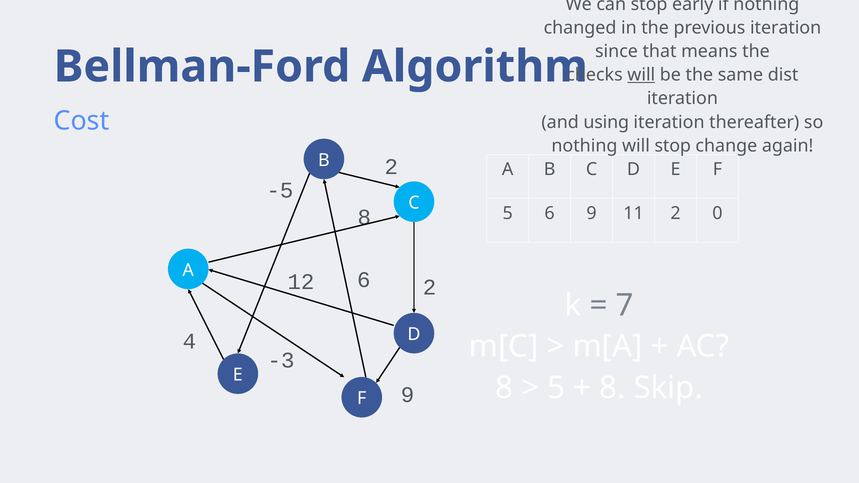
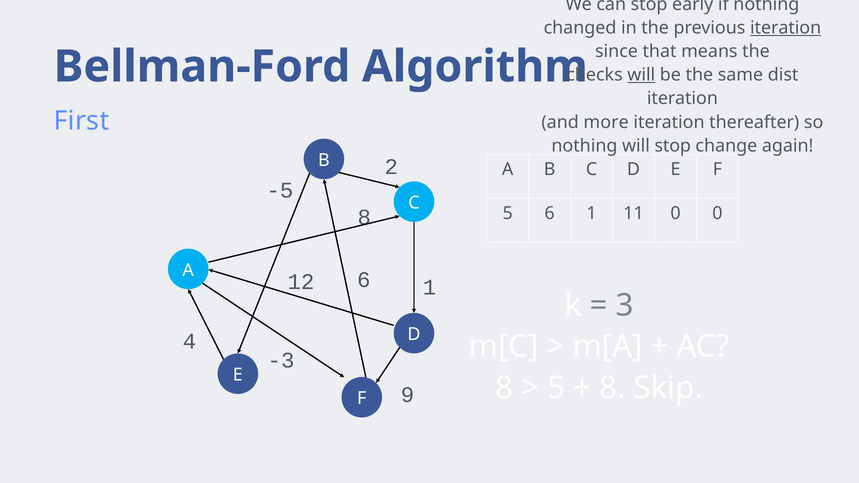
iteration underline: none -> present (786, 28)
Cost: Cost -> First (81, 121)
using: using -> more (606, 122)
5 6 9: 9 -> 1 (592, 213)
11 2: 2 -> 0 (676, 213)
2: 2 -> 1 (429, 287)
7: 7 -> 3 (625, 305)
